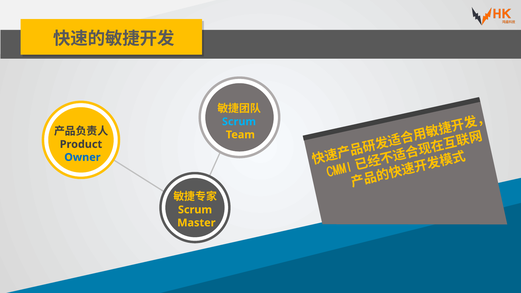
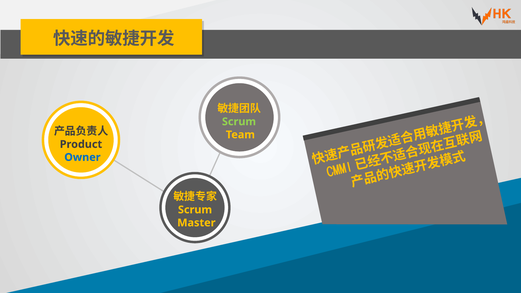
Scrum colour: light blue -> light green (239, 122)
